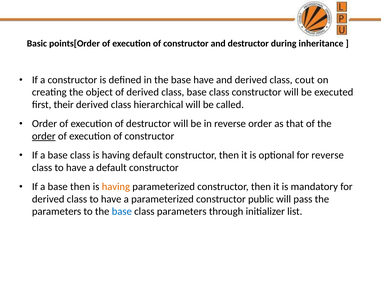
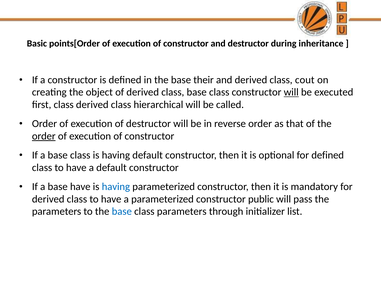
base have: have -> their (204, 80)
will underline: none -> present (291, 92)
first their: their -> class (64, 104)
for reverse: reverse -> defined (328, 155)
base then: then -> have (80, 187)
having colour: orange -> blue (116, 187)
